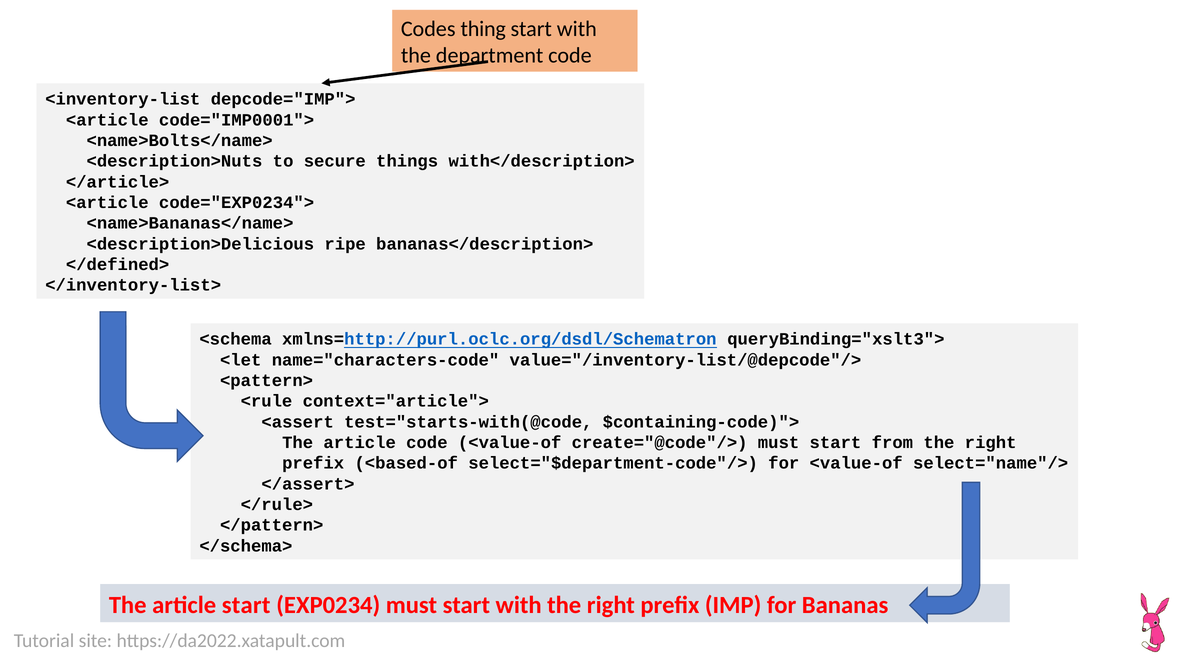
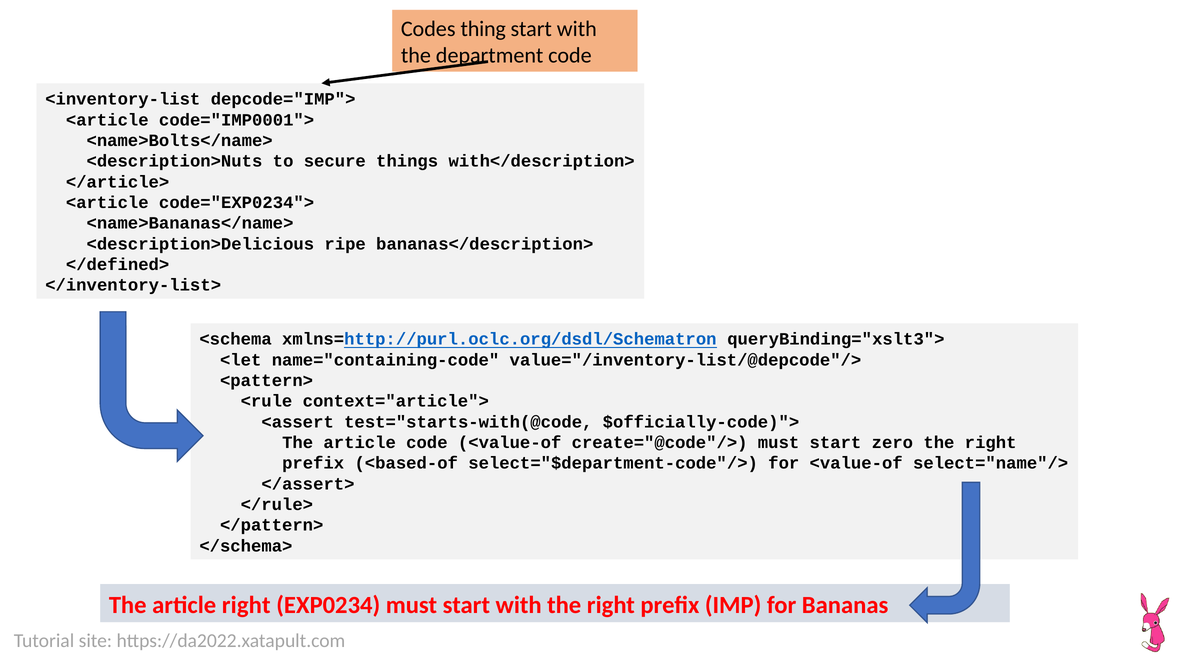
name="characters-code: name="characters-code -> name="containing-code (386, 360)
$containing-code)">: $containing-code)"> -> $officially-code)"> (701, 422)
from: from -> zero (892, 442)
article start: start -> right (246, 605)
